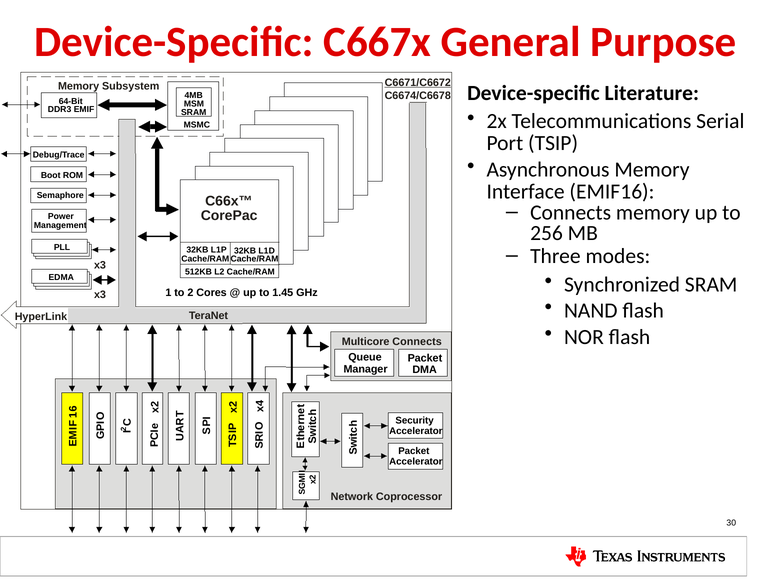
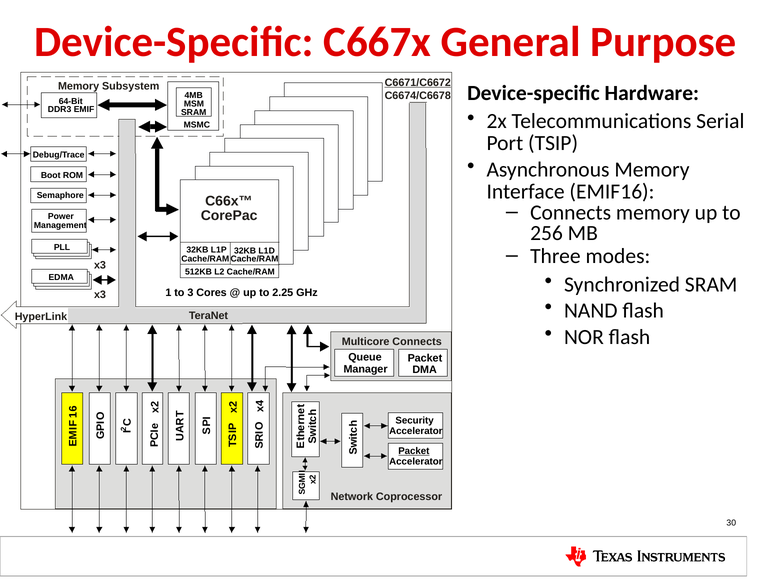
Literature: Literature -> Hardware (652, 93)
to 2: 2 -> 3 (190, 292)
1.45: 1.45 -> 2.25 (283, 292)
Packet underline: none -> present (414, 451)
